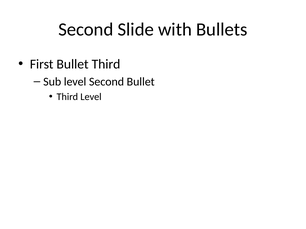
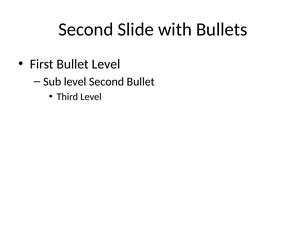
Bullet Third: Third -> Level (106, 64)
